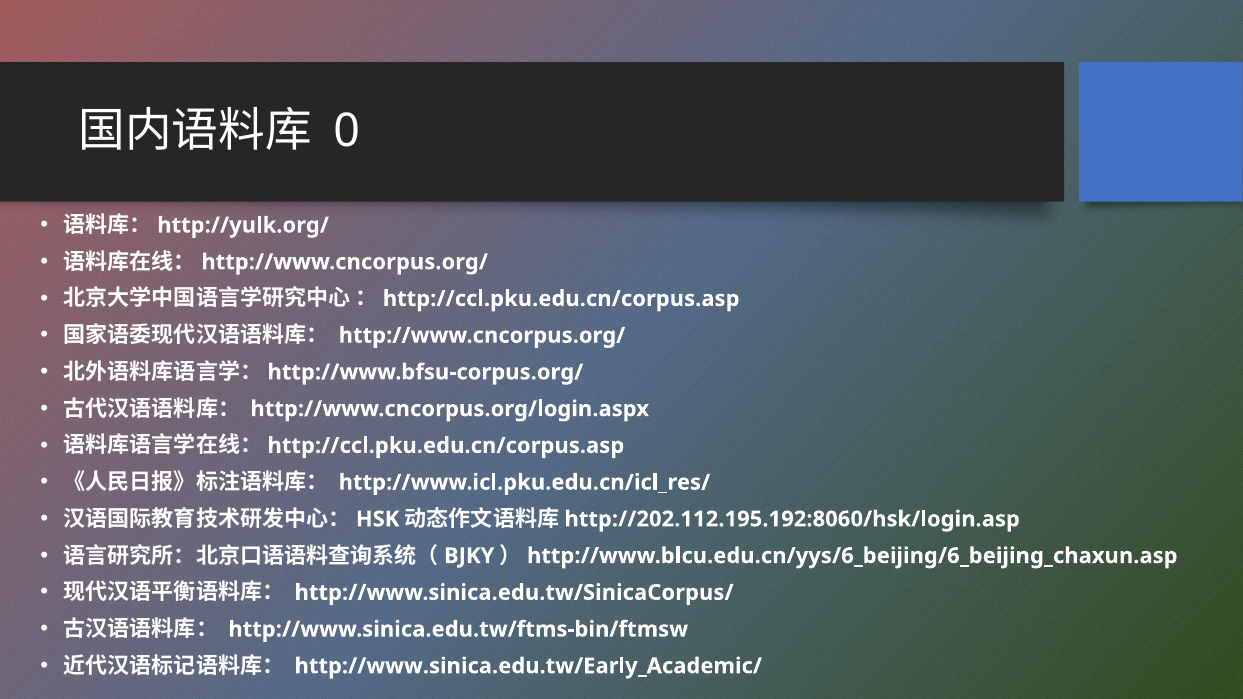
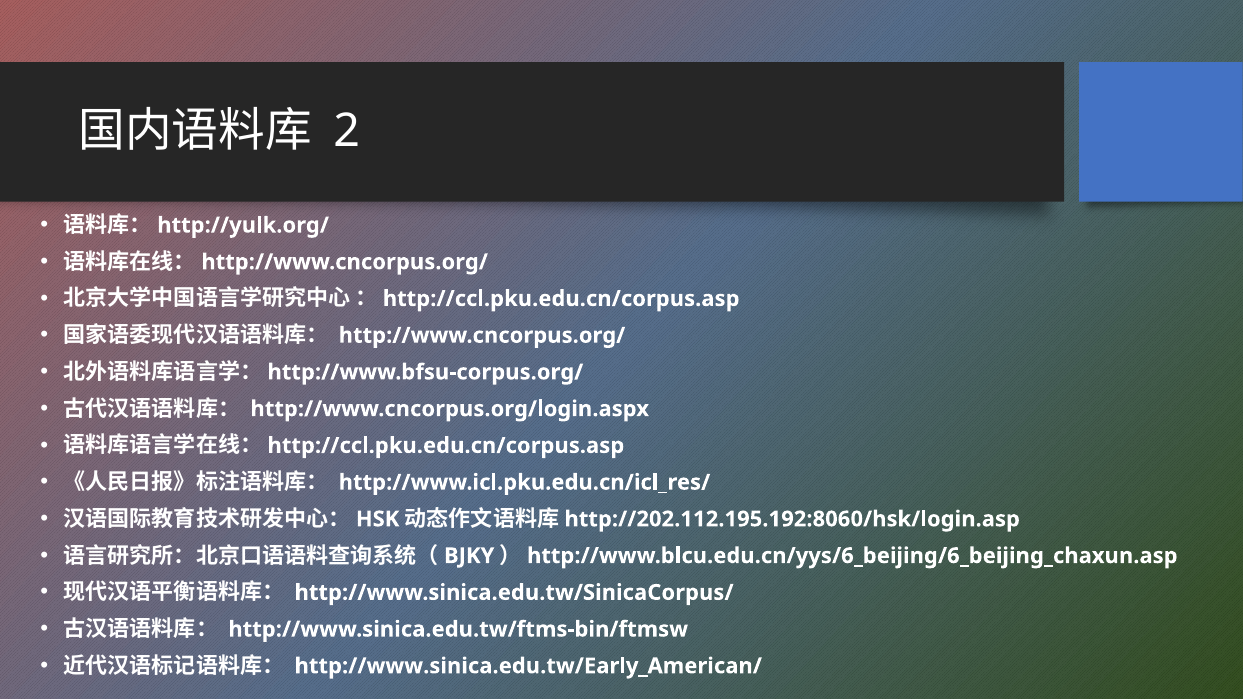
0: 0 -> 2 (347, 132)
http://www.sinica.edu.tw/Early_Academic/: http://www.sinica.edu.tw/Early_Academic/ -> http://www.sinica.edu.tw/Early_American/ (528, 666)
